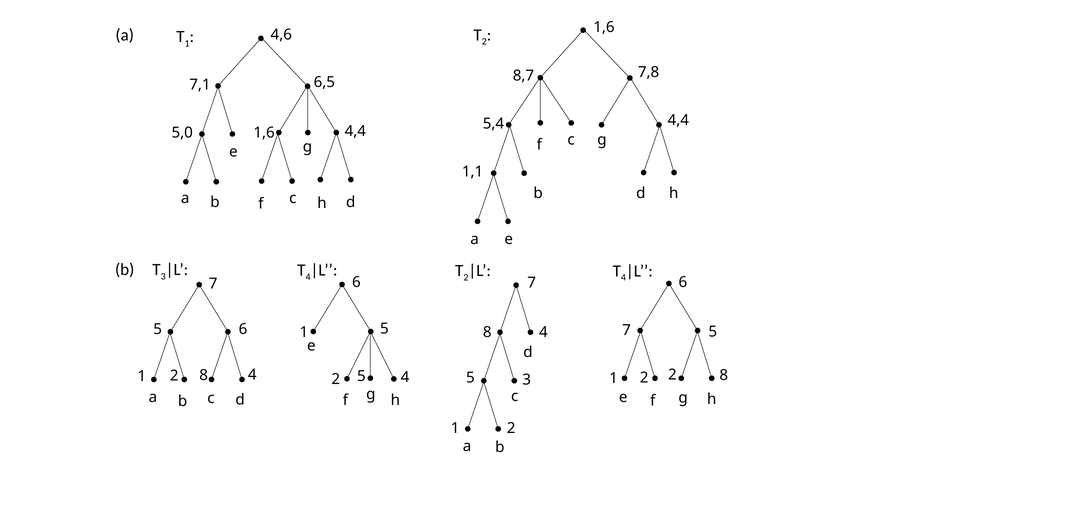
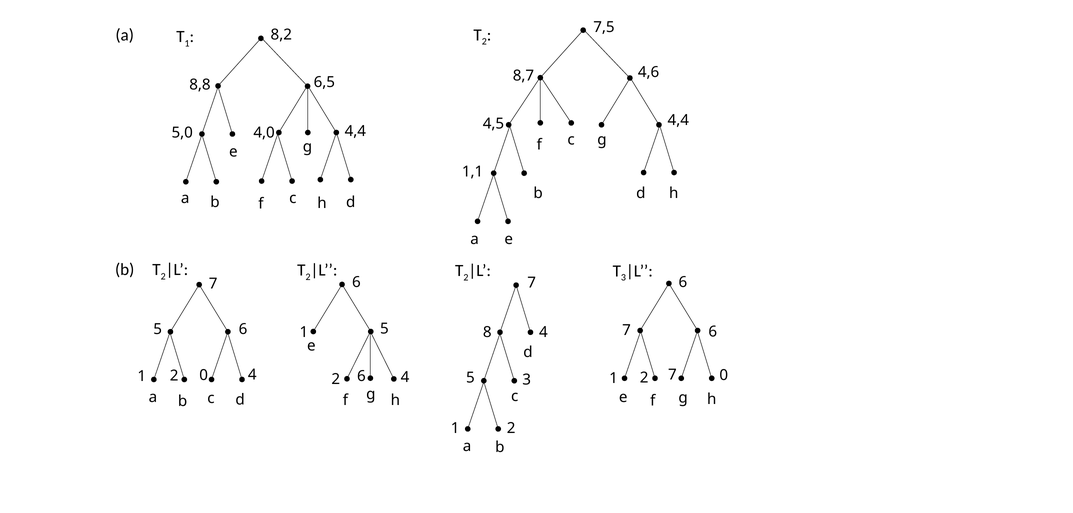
1,6: 1,6 -> 7,5 (604, 27)
4,6: 4,6 -> 8,2 (281, 35)
7,8: 7,8 -> 4,6 (649, 72)
7,1: 7,1 -> 8,8 (200, 85)
5,4: 5,4 -> 4,5 (493, 124)
1,6: 1,6 -> 4,0 (264, 133)
3: 3 -> 2 (163, 276)
4: 4 -> 2 (308, 277)
4: 4 -> 3 (623, 278)
7 5: 5 -> 6 (713, 332)
2 8: 8 -> 0 (204, 375)
2 2: 2 -> 7 (672, 375)
1 8: 8 -> 0 (724, 375)
2 5: 5 -> 6 (361, 376)
